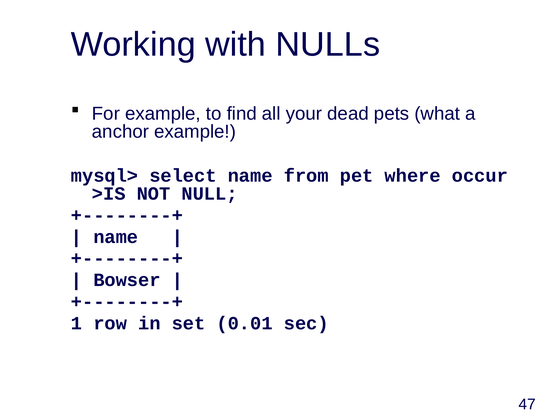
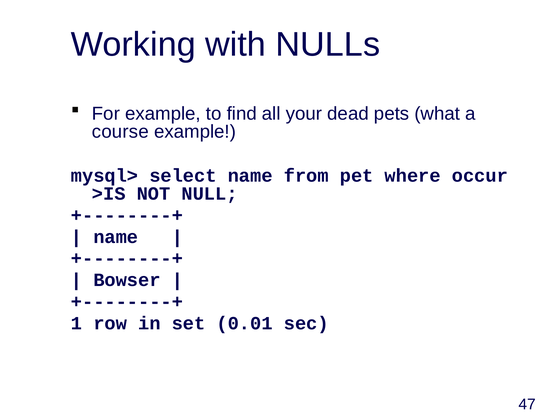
anchor: anchor -> course (120, 132)
